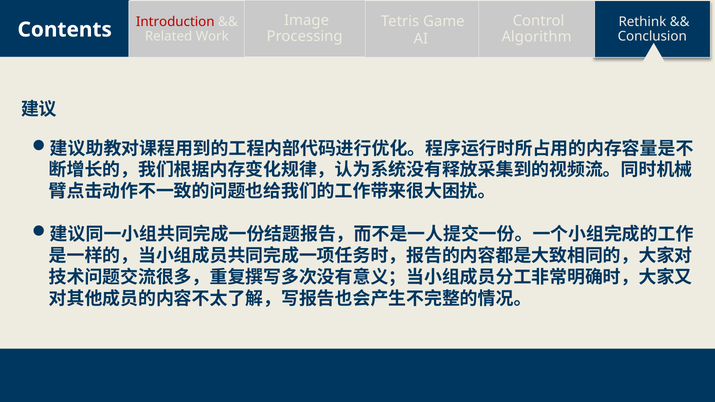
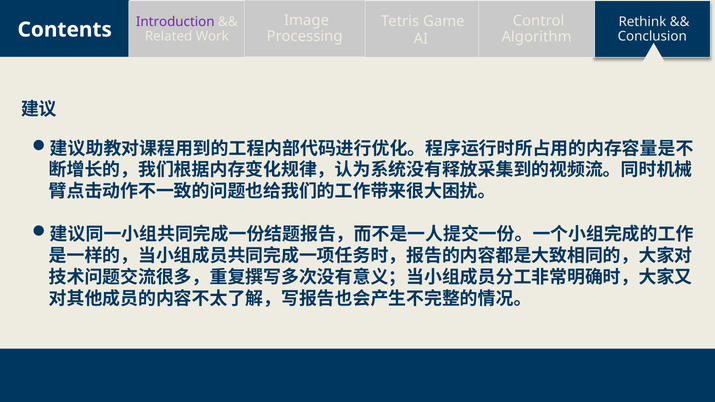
Introduction colour: red -> purple (175, 22)
